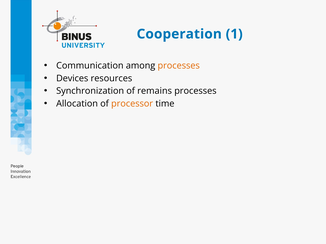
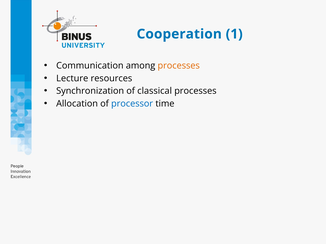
Devices: Devices -> Lecture (72, 78)
remains: remains -> classical (155, 91)
processor colour: orange -> blue (132, 104)
